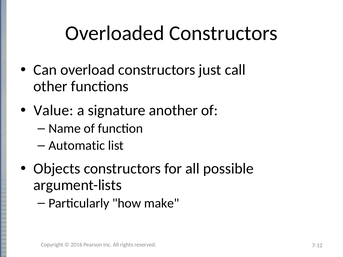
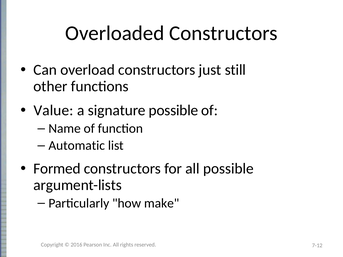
call: call -> still (235, 70)
signature another: another -> possible (173, 110)
Objects: Objects -> Formed (57, 169)
